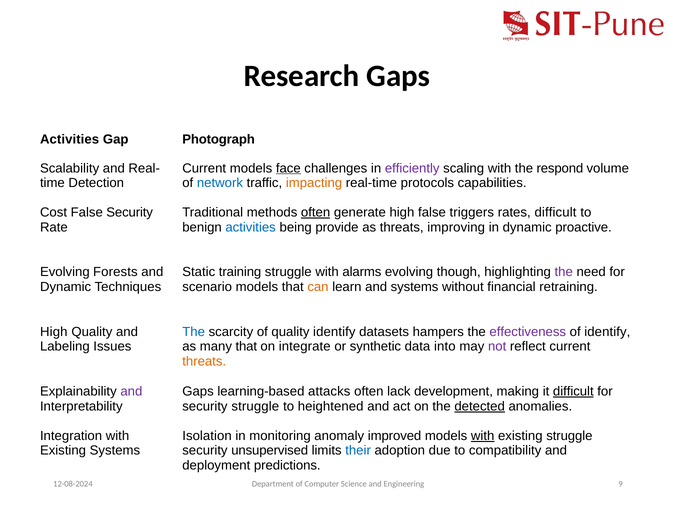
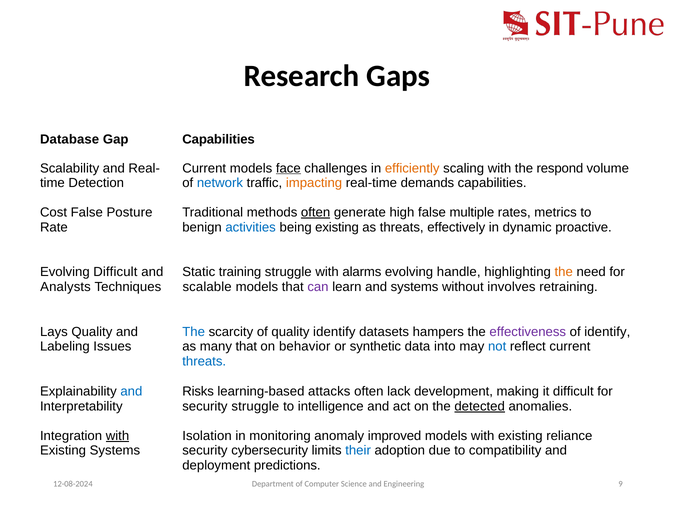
Activities: Activities -> Database (70, 139)
Gap Photograph: Photograph -> Capabilities (219, 139)
efficiently colour: purple -> orange (412, 168)
protocols: protocols -> demands (427, 183)
False Security: Security -> Posture (129, 212)
triggers: triggers -> multiple (472, 212)
rates difficult: difficult -> metrics (556, 212)
being provide: provide -> existing (337, 227)
improving: improving -> effectively (456, 227)
Evolving Forests: Forests -> Difficult (115, 272)
though: though -> handle (459, 272)
the colour: purple -> orange (564, 272)
Dynamic: Dynamic -> Analysts (66, 287)
scenario: scenario -> scalable (207, 287)
can colour: orange -> purple (318, 287)
financial: financial -> involves (511, 287)
High: High -> Lays (54, 332)
integrate: integrate -> behavior (305, 347)
not colour: purple -> blue (497, 347)
threats colour: orange -> blue (204, 361)
and colour: purple -> blue (131, 391)
Gaps: Gaps -> Risks (198, 391)
difficult underline: present -> none (573, 391)
heightened: heightened -> intelligence (331, 406)
with underline: none -> present (117, 436)
with underline: present -> none (483, 436)
existing struggle: struggle -> reliance (569, 436)
unsupervised: unsupervised -> cybersecurity (270, 450)
